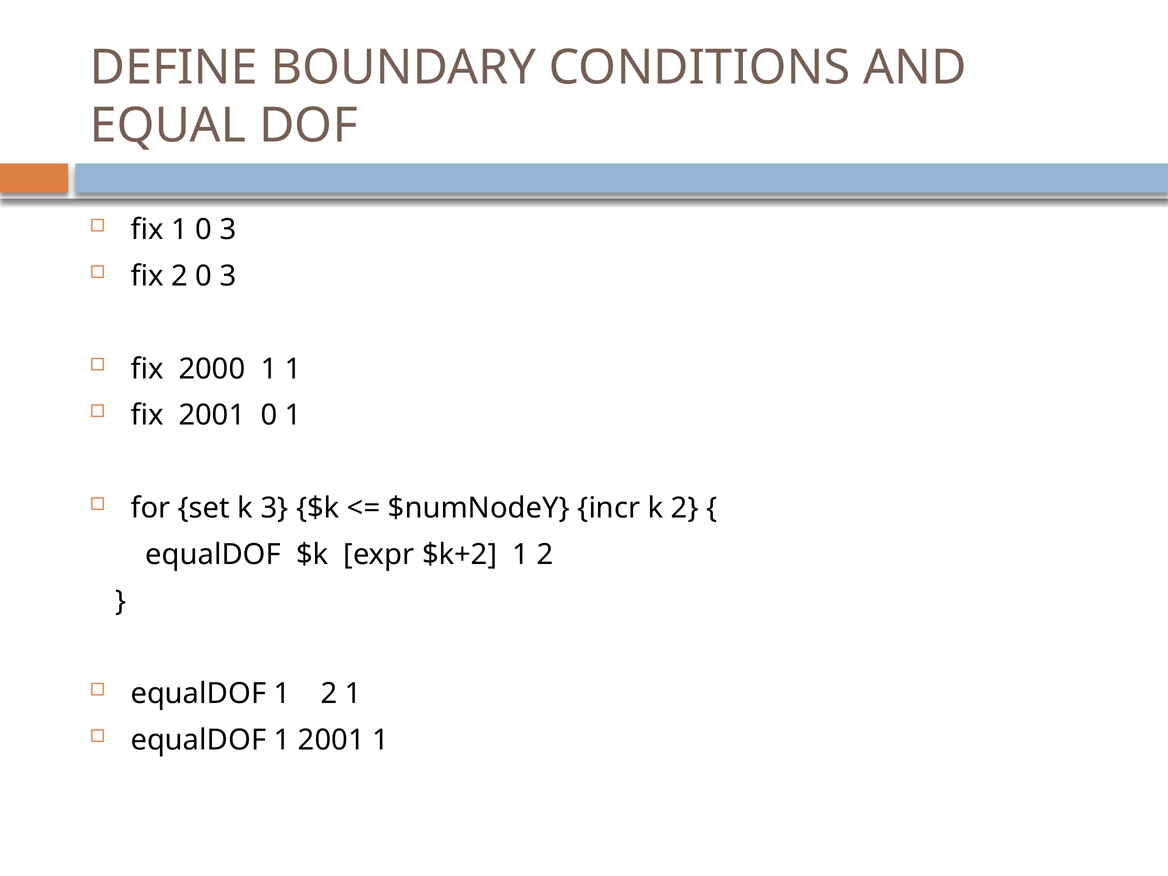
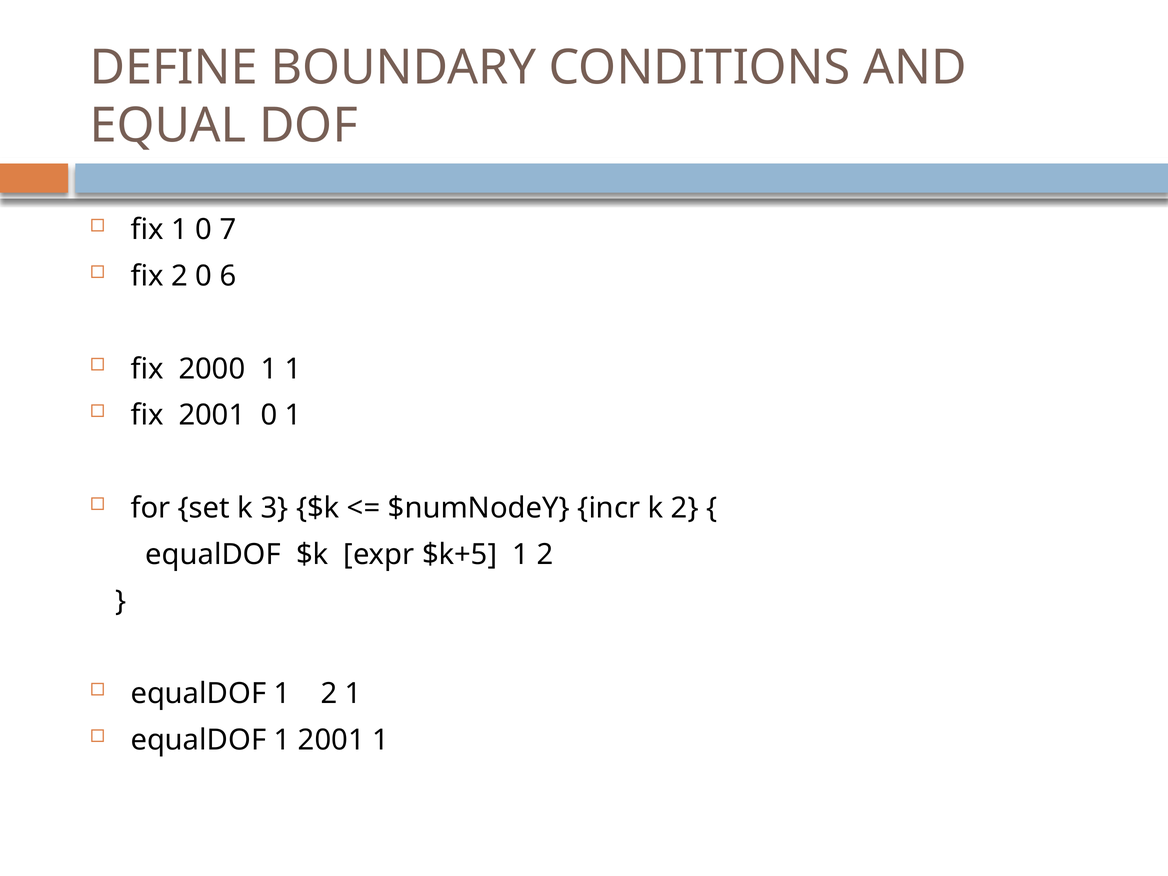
1 0 3: 3 -> 7 (228, 230)
2 0 3: 3 -> 6 (228, 276)
$k+2: $k+2 -> $k+5 (460, 554)
